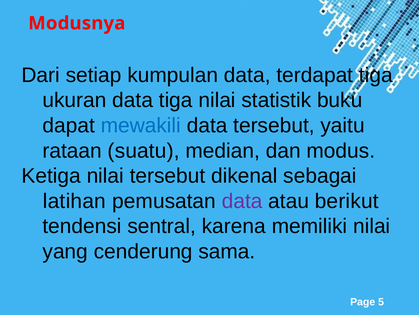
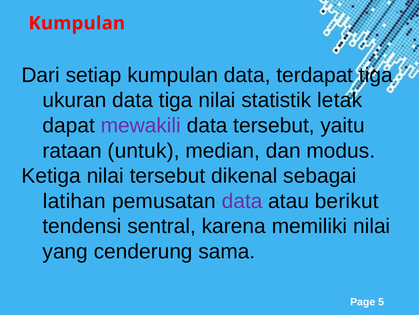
Modusnya: Modusnya -> Kumpulan (77, 23)
buku: buku -> letak (340, 100)
mewakili colour: blue -> purple (141, 125)
suatu: suatu -> untuk (144, 150)
